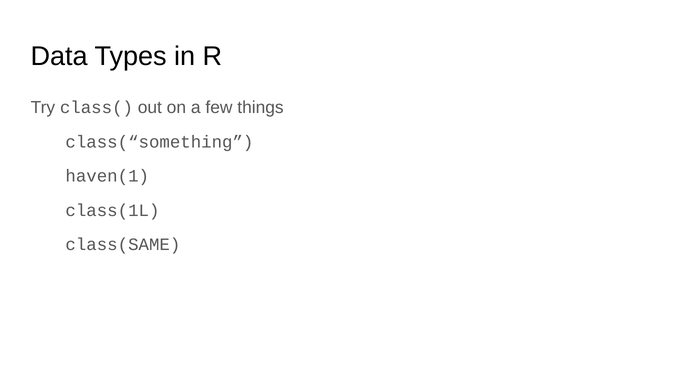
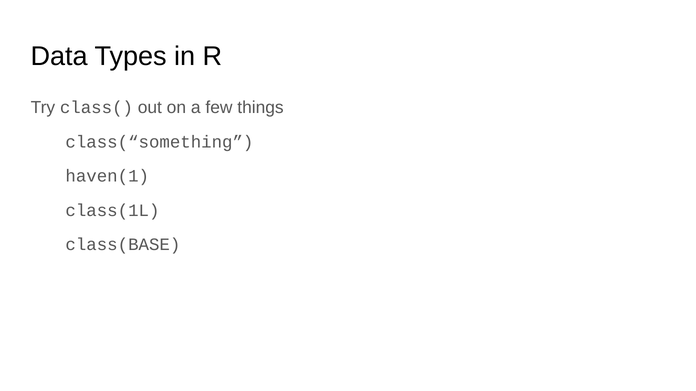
class(SAME: class(SAME -> class(BASE (123, 245)
